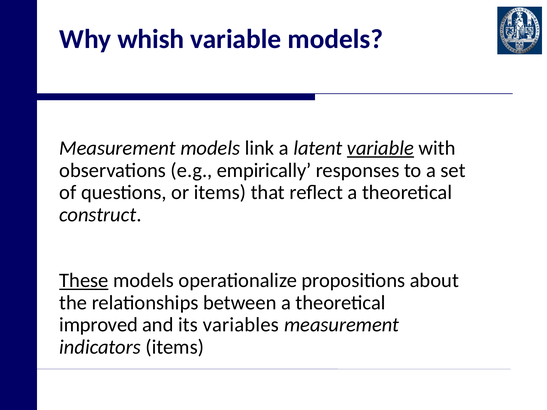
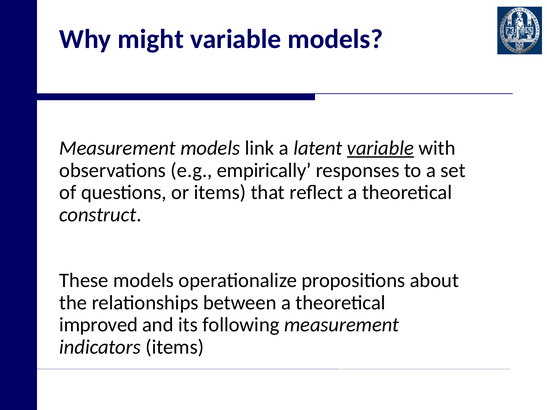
whish: whish -> might (151, 39)
These underline: present -> none (84, 281)
variables: variables -> following (241, 325)
